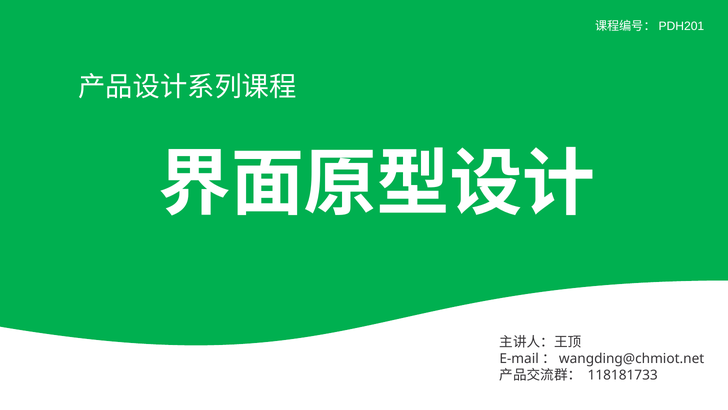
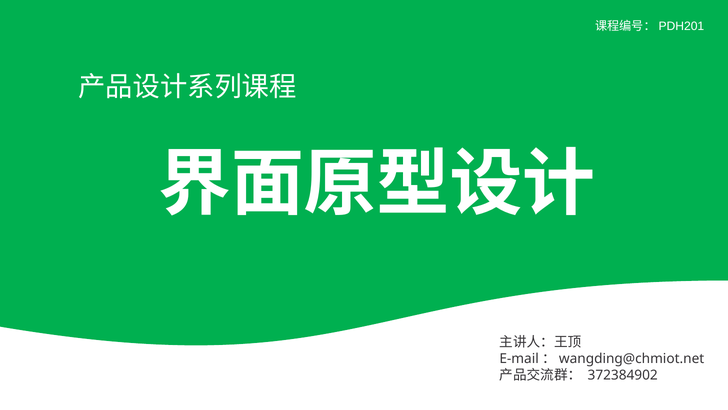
118181733: 118181733 -> 372384902 (623, 375)
